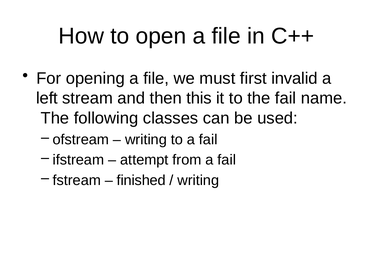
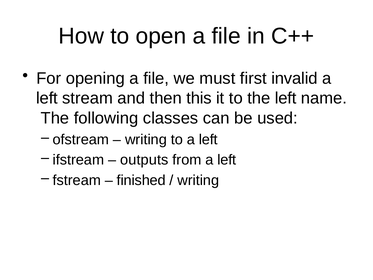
the fail: fail -> left (286, 98)
to a fail: fail -> left (208, 139)
attempt: attempt -> outputs (144, 160)
from a fail: fail -> left (227, 160)
